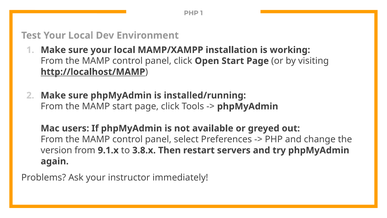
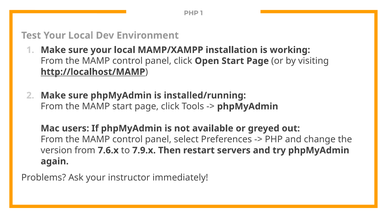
9.1.x: 9.1.x -> 7.6.x (108, 150)
3.8.x: 3.8.x -> 7.9.x (144, 150)
